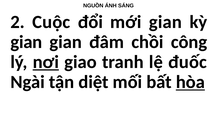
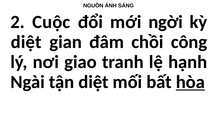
mới gian: gian -> ngời (166, 22)
gian: gian -> diệt (26, 42)
nơi underline: present -> none (46, 62)
đuốc: đuốc -> hạnh (188, 62)
